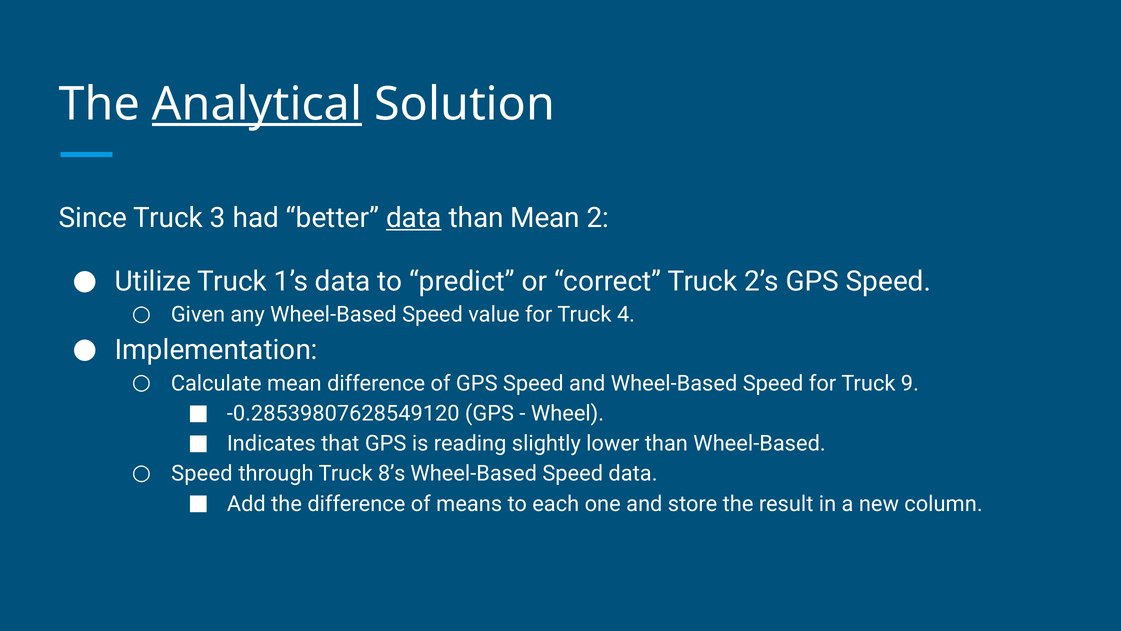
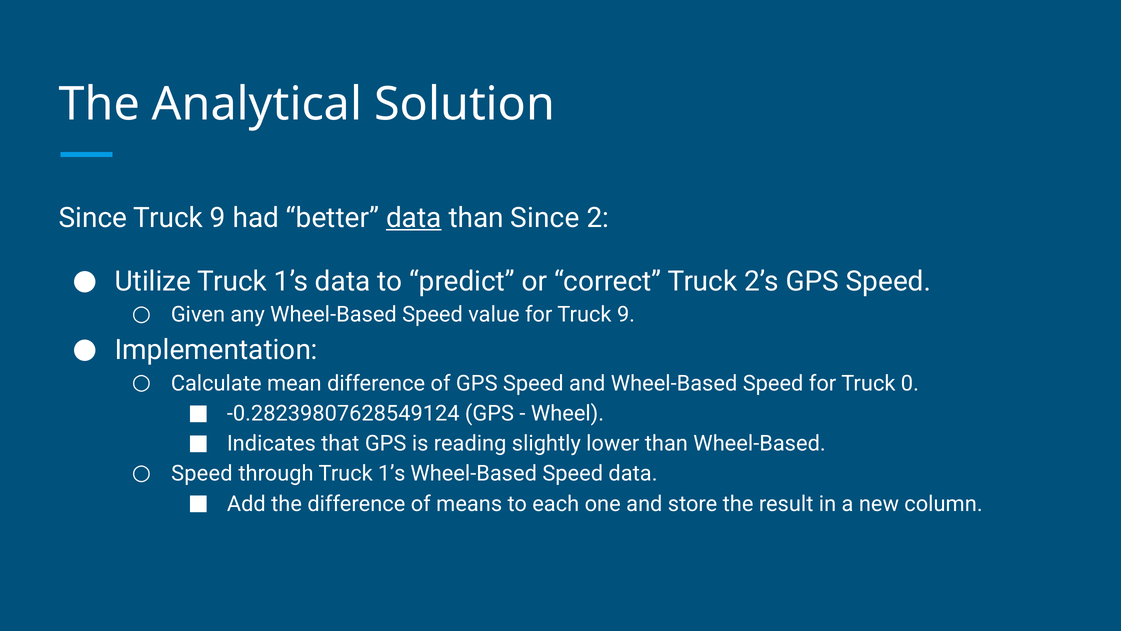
Analytical underline: present -> none (257, 104)
Since Truck 3: 3 -> 9 (218, 218)
than Mean: Mean -> Since (545, 218)
for Truck 4: 4 -> 9 (626, 315)
9: 9 -> 0 (910, 383)
-0.28539807628549120: -0.28539807628549120 -> -0.28239807628549124 (343, 413)
through Truck 8’s: 8’s -> 1’s (392, 473)
